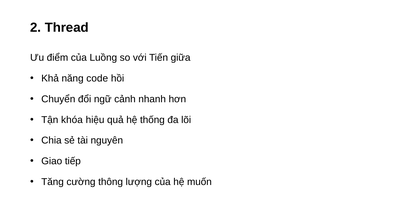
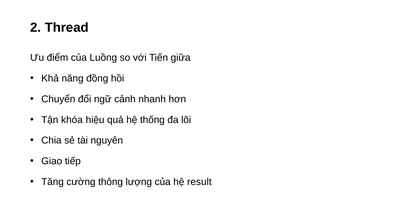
code: code -> đồng (97, 78)
muốn: muốn -> result (199, 182)
